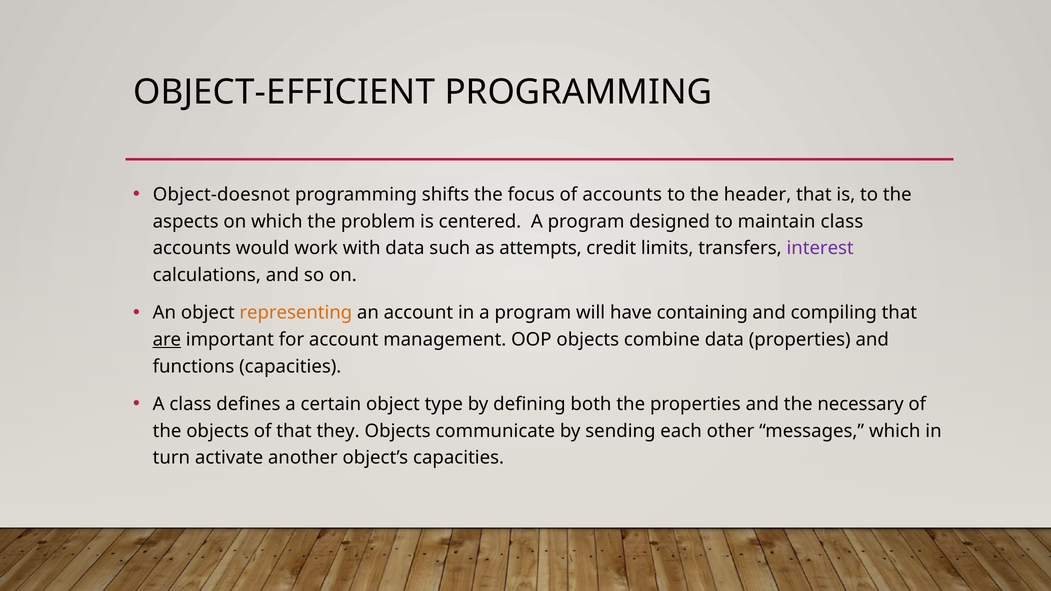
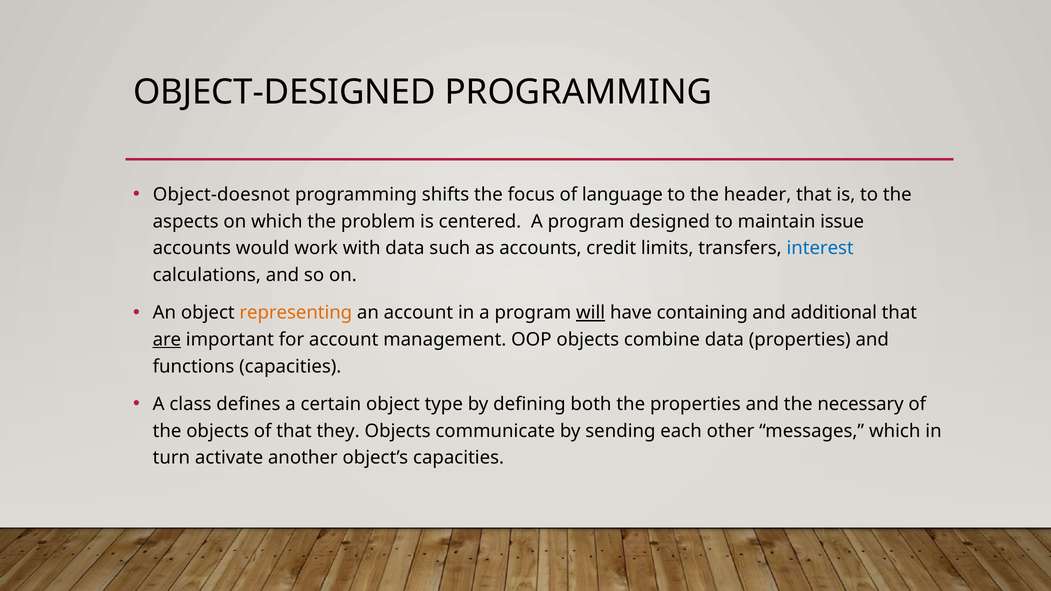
OBJECT-EFFICIENT: OBJECT-EFFICIENT -> OBJECT-DESIGNED (284, 92)
of accounts: accounts -> language (622, 195)
maintain class: class -> issue (842, 221)
as attempts: attempts -> accounts (540, 248)
interest colour: purple -> blue (820, 248)
will underline: none -> present (591, 313)
compiling: compiling -> additional (834, 313)
